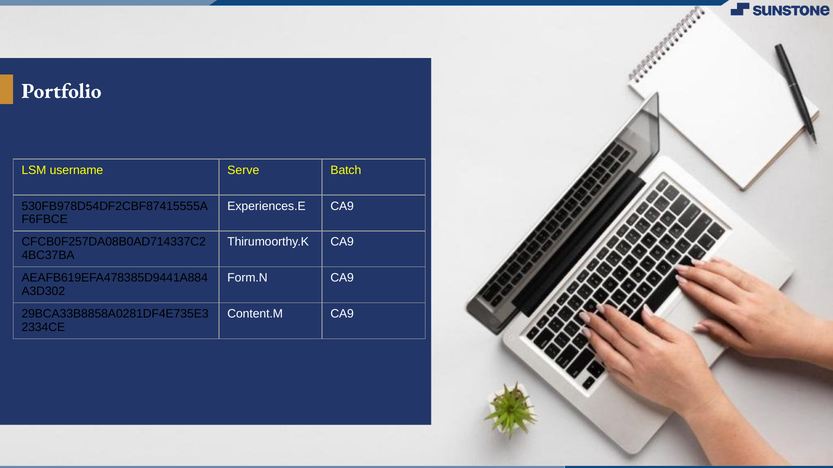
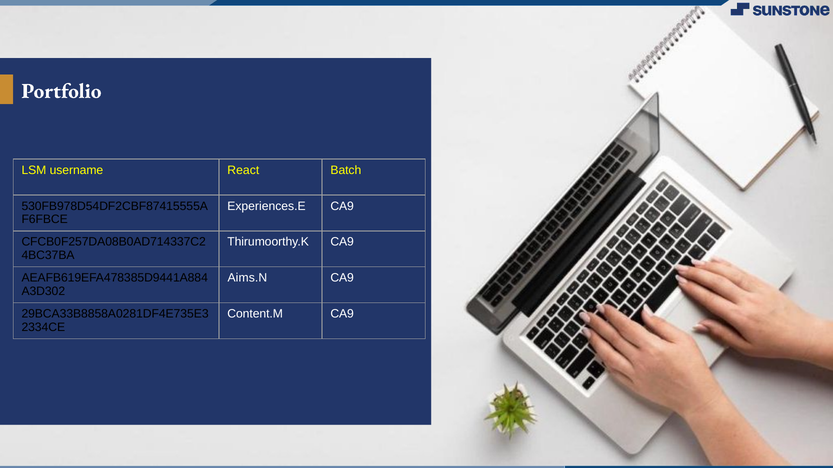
Serve: Serve -> React (243, 170)
Form.N: Form.N -> Aims.N (247, 278)
